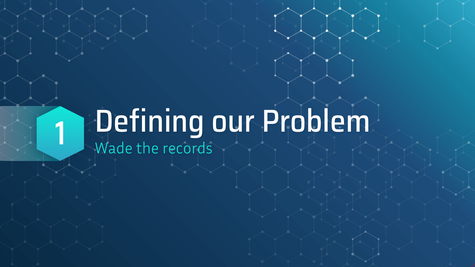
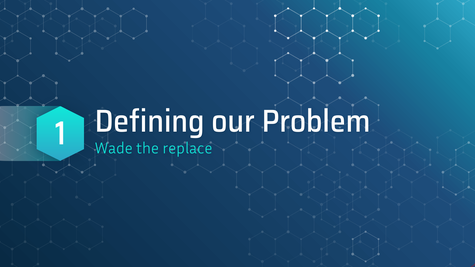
records: records -> replace (187, 149)
